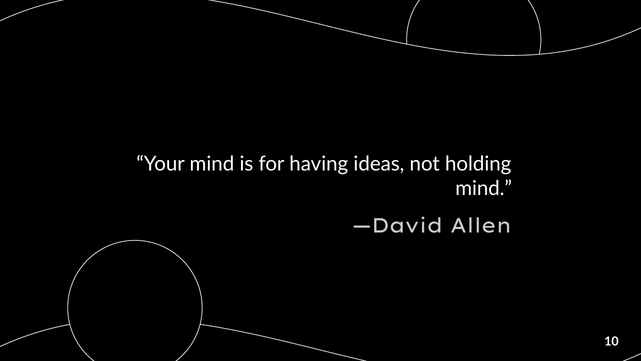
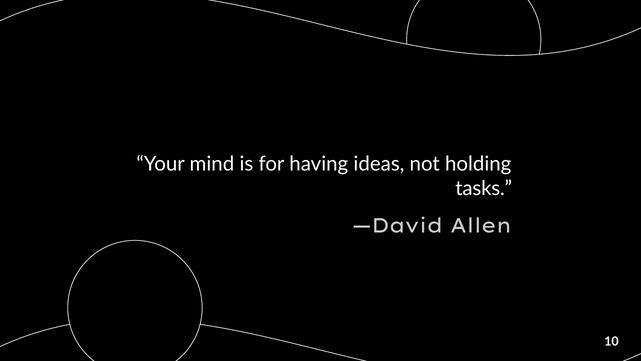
mind: mind -> tasks (484, 188)
